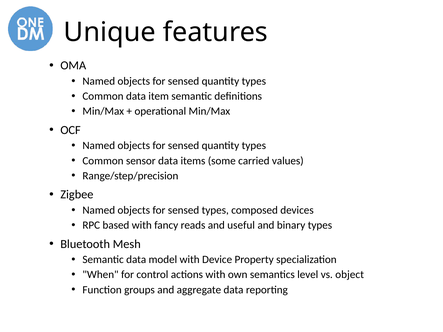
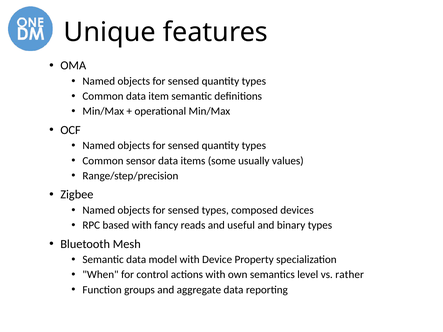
carried: carried -> usually (254, 161)
object: object -> rather (350, 275)
